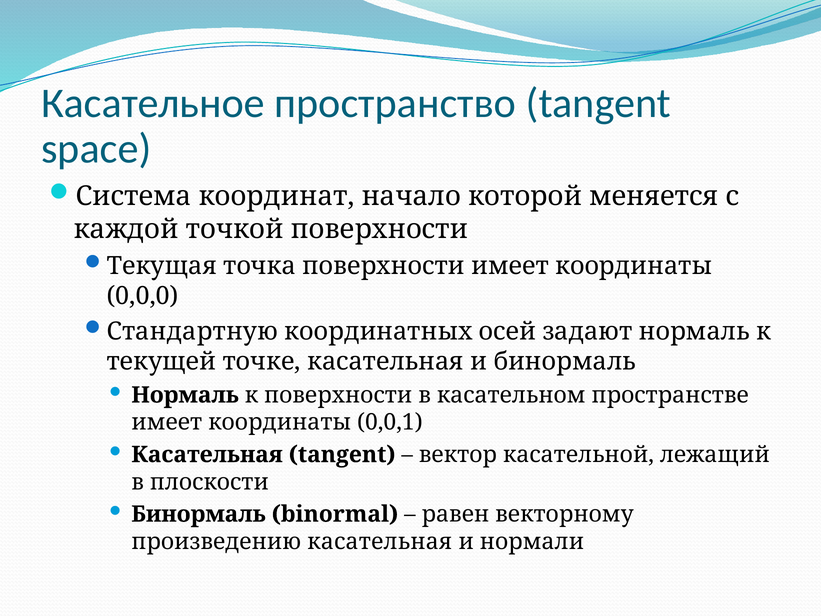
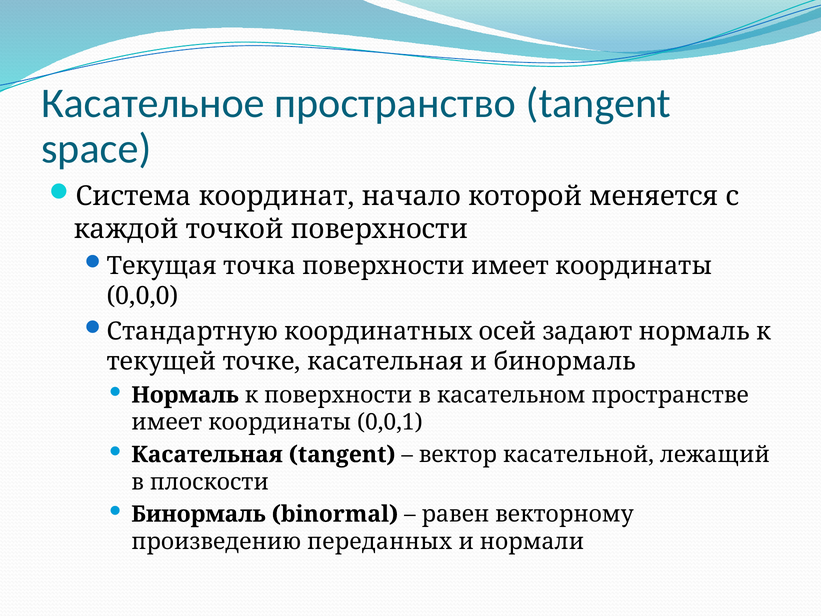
произведению касательная: касательная -> переданных (380, 541)
